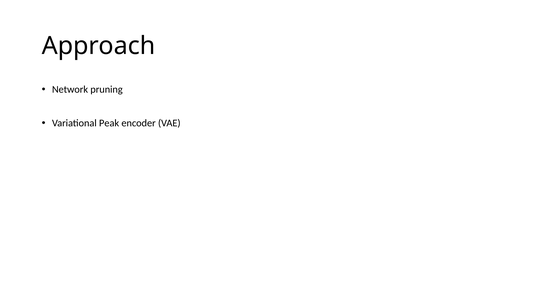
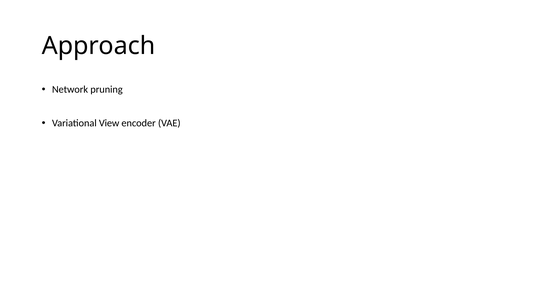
Peak: Peak -> View (109, 123)
